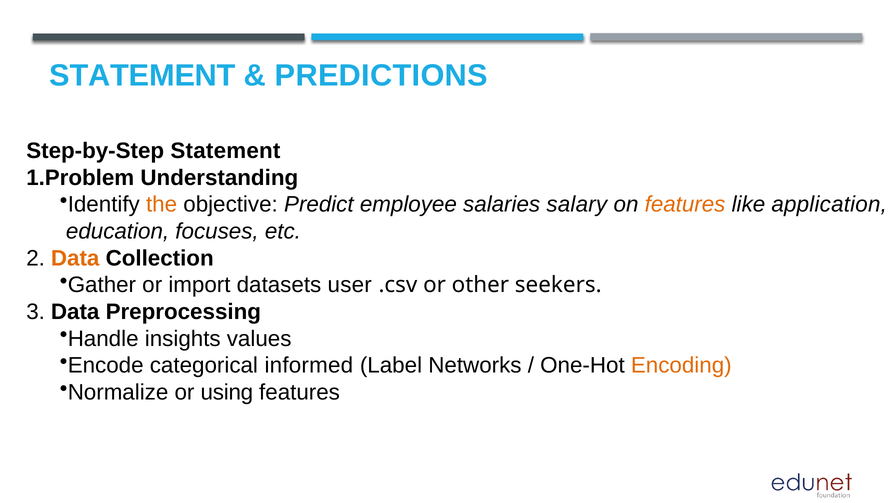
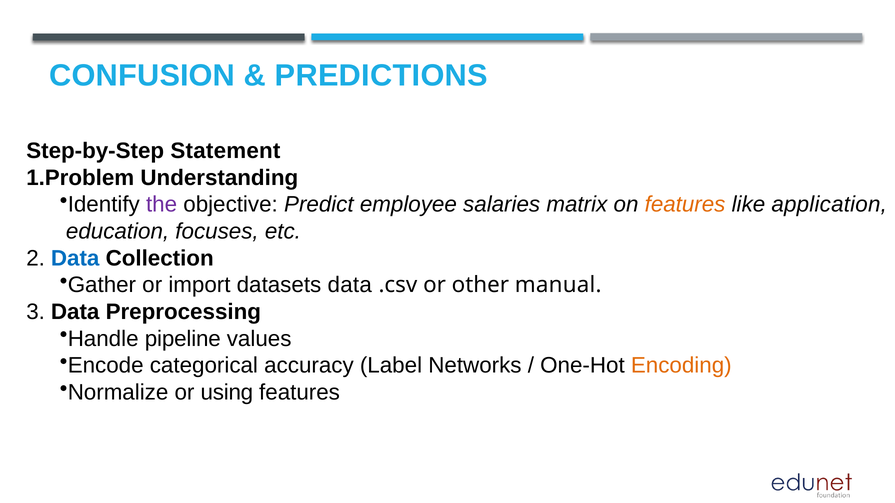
STATEMENT: STATEMENT -> CONFUSION (142, 75)
the colour: orange -> purple (162, 205)
salary: salary -> matrix (577, 205)
Data colour: orange -> blue (75, 258)
datasets user: user -> data (350, 285)
seekers: seekers -> manual (558, 285)
insights: insights -> pipeline (183, 339)
informed: informed -> accuracy (309, 366)
